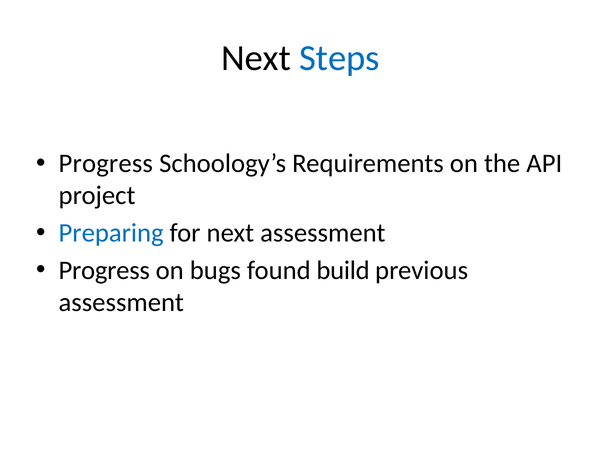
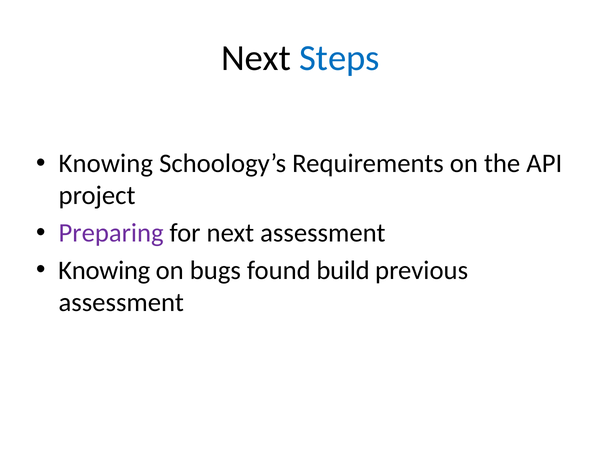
Progress: Progress -> Knowing (106, 163)
Preparing colour: blue -> purple (111, 233)
Progress: Progress -> Knowing (104, 270)
